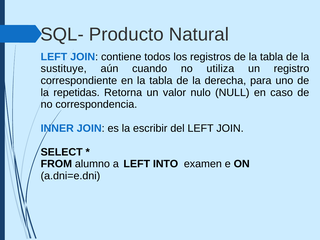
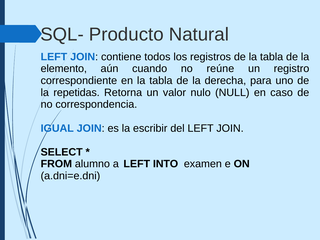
sustituye: sustituye -> elemento (64, 69)
utiliza: utiliza -> reúne (220, 69)
INNER: INNER -> IGUAL (57, 128)
